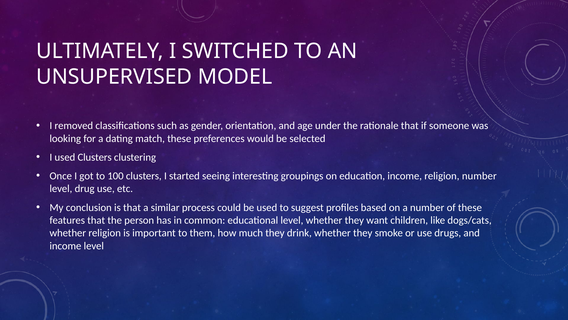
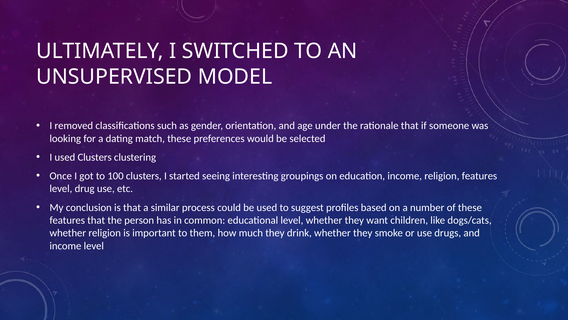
religion number: number -> features (479, 176)
